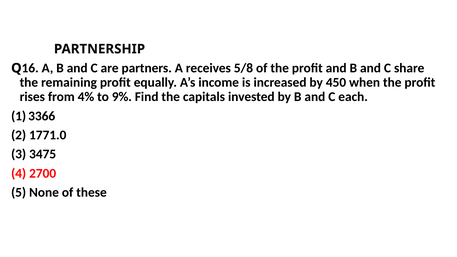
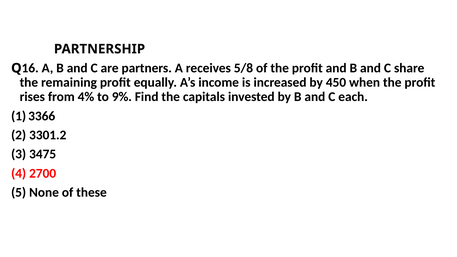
1771.0: 1771.0 -> 3301.2 (48, 135)
